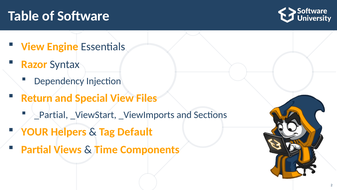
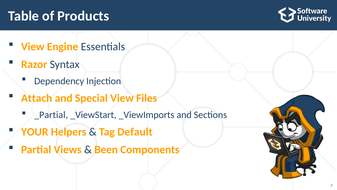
Software: Software -> Products (83, 16)
Return: Return -> Attach (37, 98)
Time: Time -> Been (106, 149)
